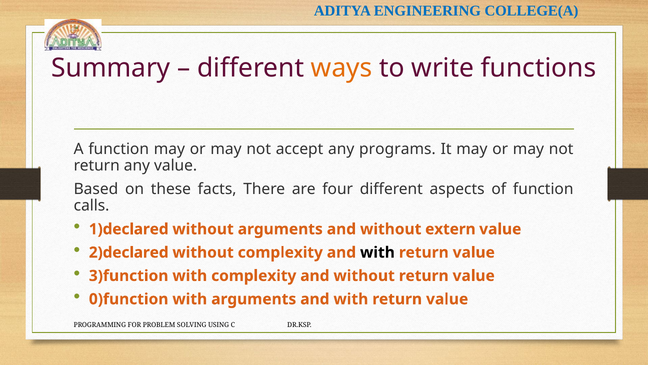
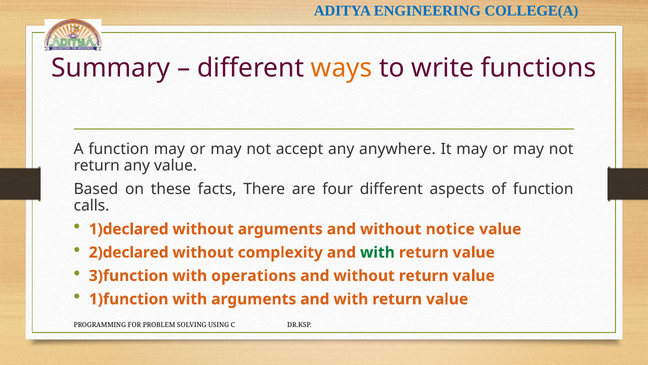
programs: programs -> anywhere (397, 149)
extern: extern -> notice (450, 229)
with colour: black -> green (377, 252)
with complexity: complexity -> operations (254, 275)
0)function: 0)function -> 1)function (129, 299)
